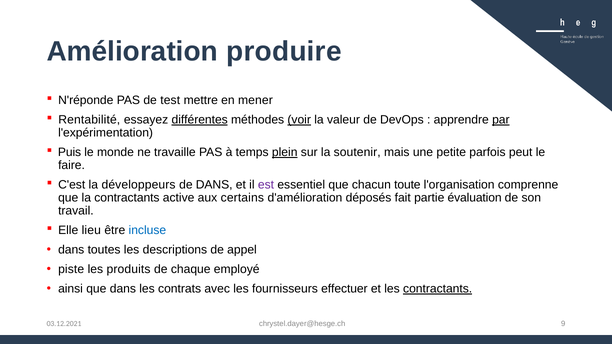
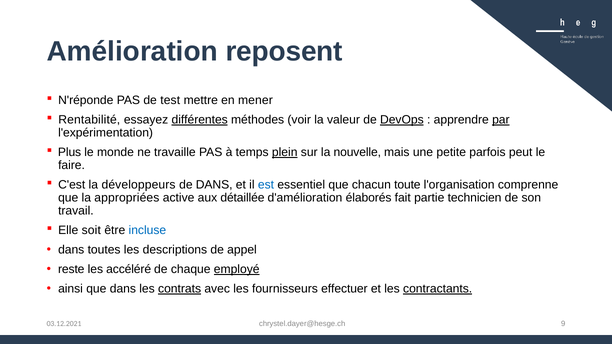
produire: produire -> reposent (284, 51)
voir underline: present -> none (299, 120)
DevOps underline: none -> present (402, 120)
Puis: Puis -> Plus (70, 152)
soutenir: soutenir -> nouvelle (357, 152)
est colour: purple -> blue (266, 185)
la contractants: contractants -> appropriées (127, 198)
certains: certains -> détaillée (242, 198)
déposés: déposés -> élaborés (369, 198)
évaluation: évaluation -> technicien (475, 198)
lieu: lieu -> soit (91, 231)
piste: piste -> reste (71, 270)
produits: produits -> accéléré (129, 270)
employé underline: none -> present (237, 270)
contrats underline: none -> present (180, 289)
